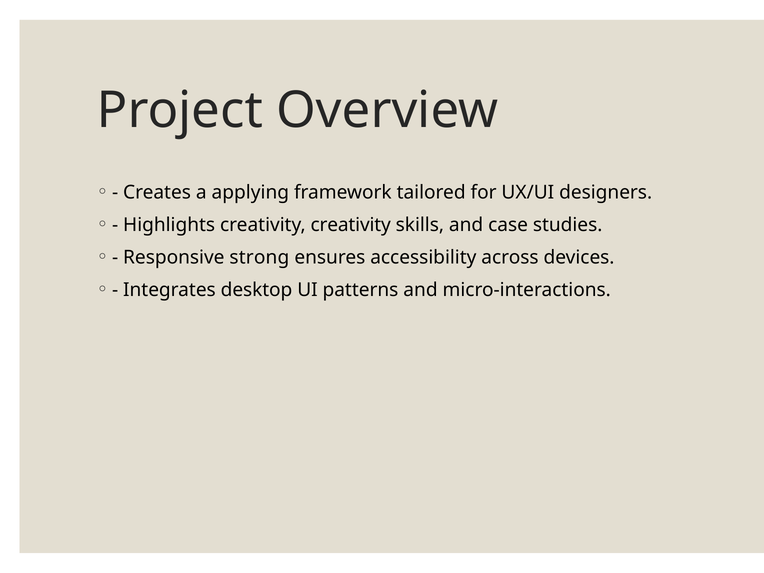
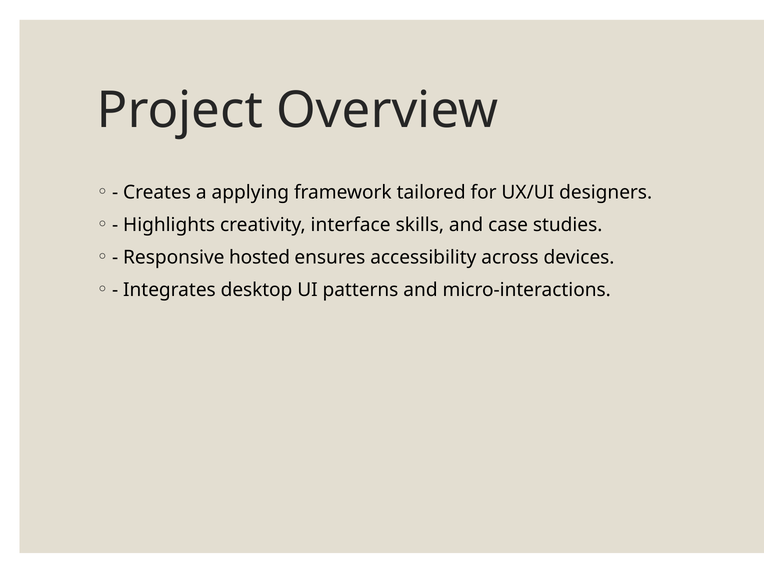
creativity creativity: creativity -> interface (351, 225)
strong: strong -> hosted (260, 257)
